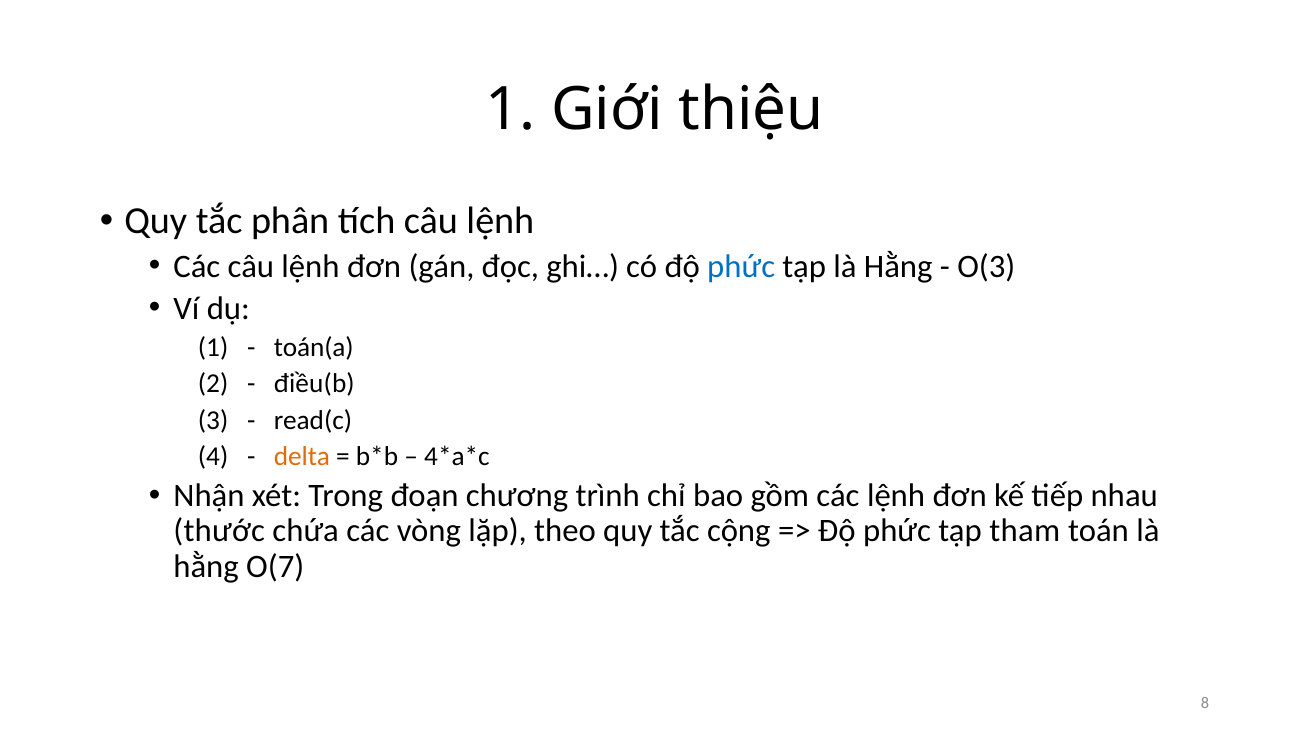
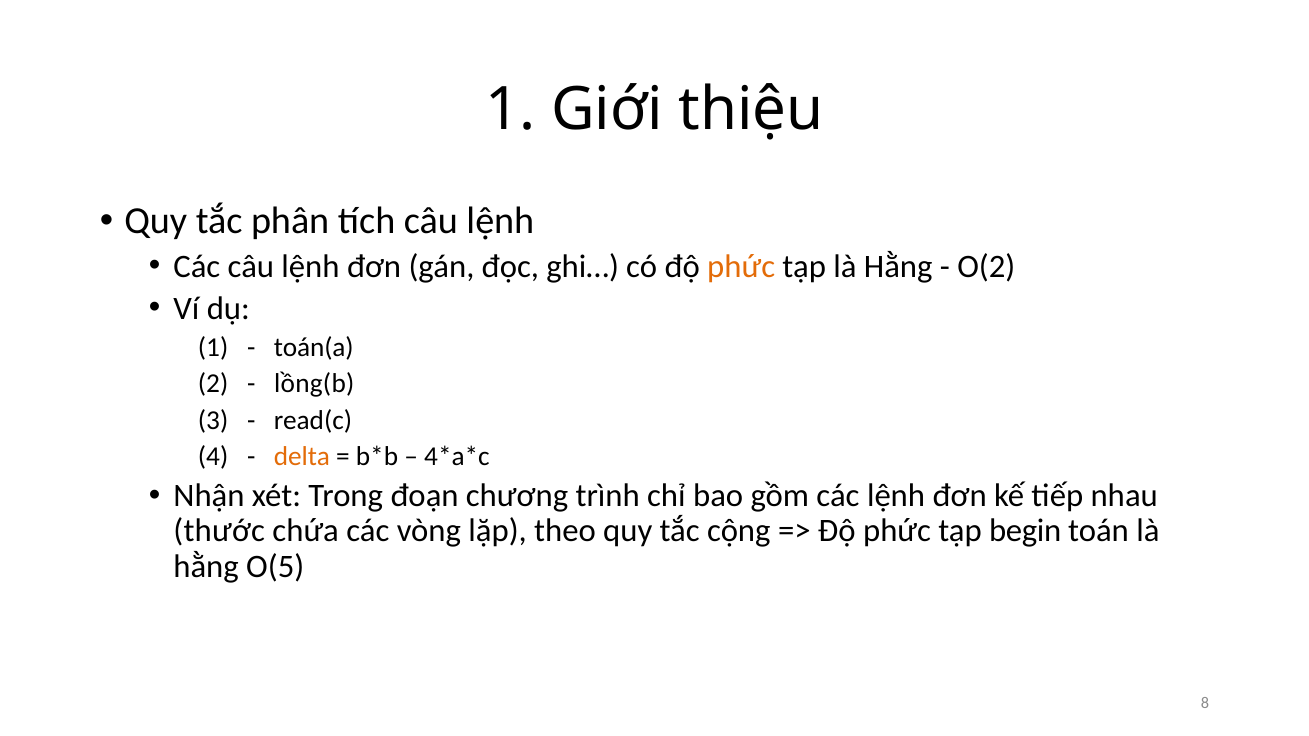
phức colour: blue -> orange (741, 266)
O(3: O(3 -> O(2 (986, 266)
điều(b: điều(b -> lồng(b (314, 384)
tham: tham -> begin (1025, 531)
O(7: O(7 -> O(5 (275, 566)
